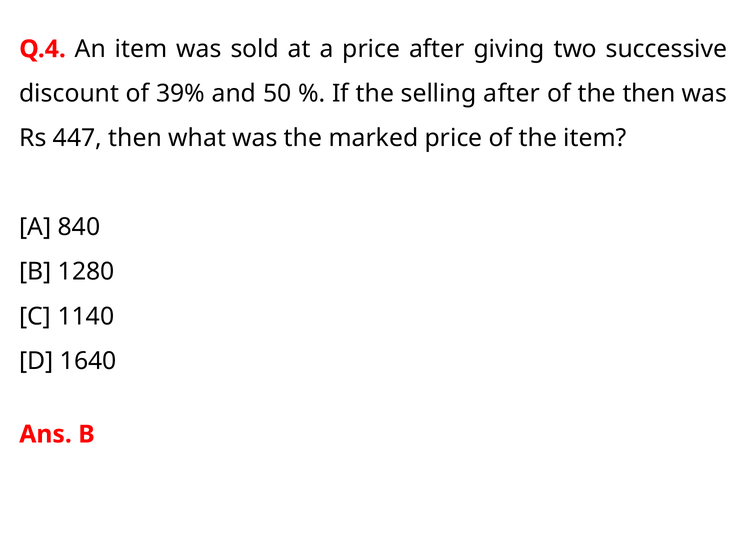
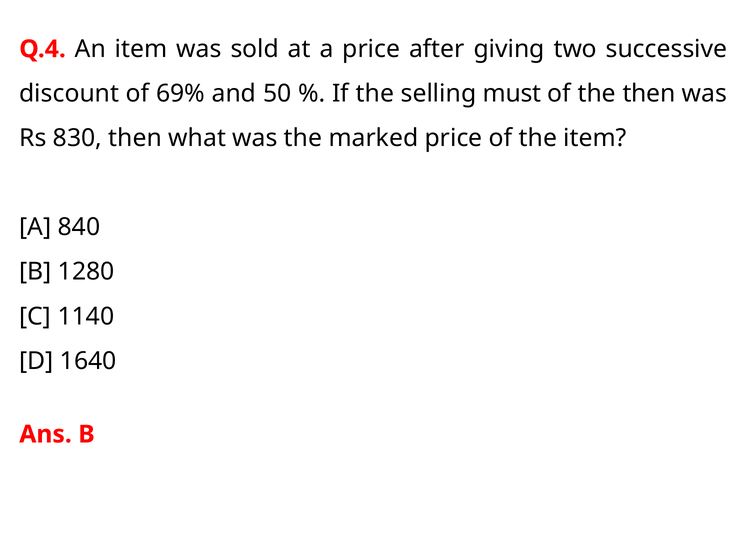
39%: 39% -> 69% (181, 94)
selling after: after -> must (512, 94)
447: 447 -> 830 (77, 138)
